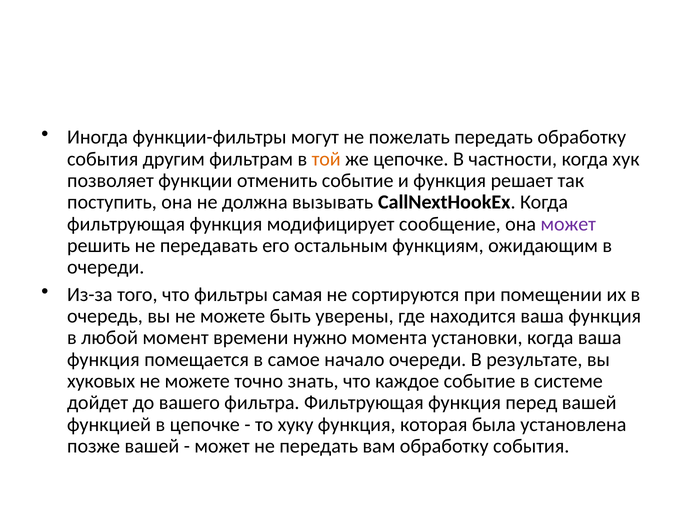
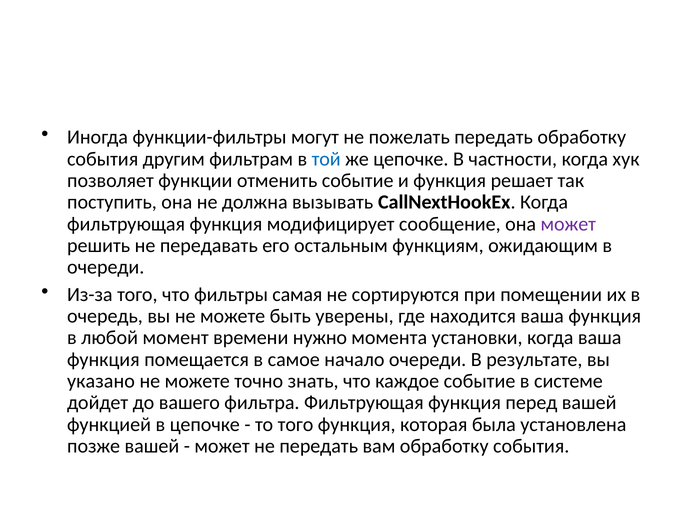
той colour: orange -> blue (326, 159)
хуковых: хуковых -> указано (101, 381)
то хуку: хуку -> того (296, 424)
